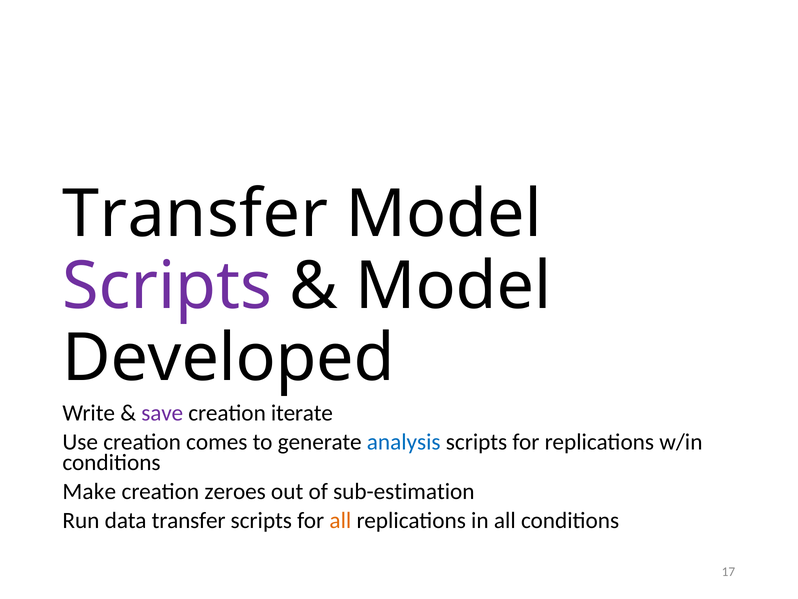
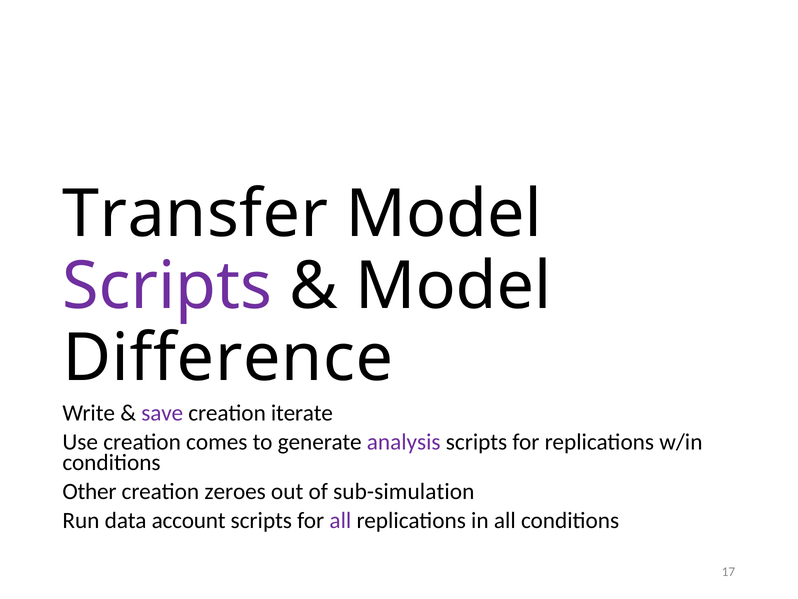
Developed: Developed -> Difference (228, 358)
analysis colour: blue -> purple (404, 442)
Make: Make -> Other (89, 491)
sub-estimation: sub-estimation -> sub-simulation (404, 491)
data transfer: transfer -> account (189, 520)
all colour: orange -> purple (340, 520)
